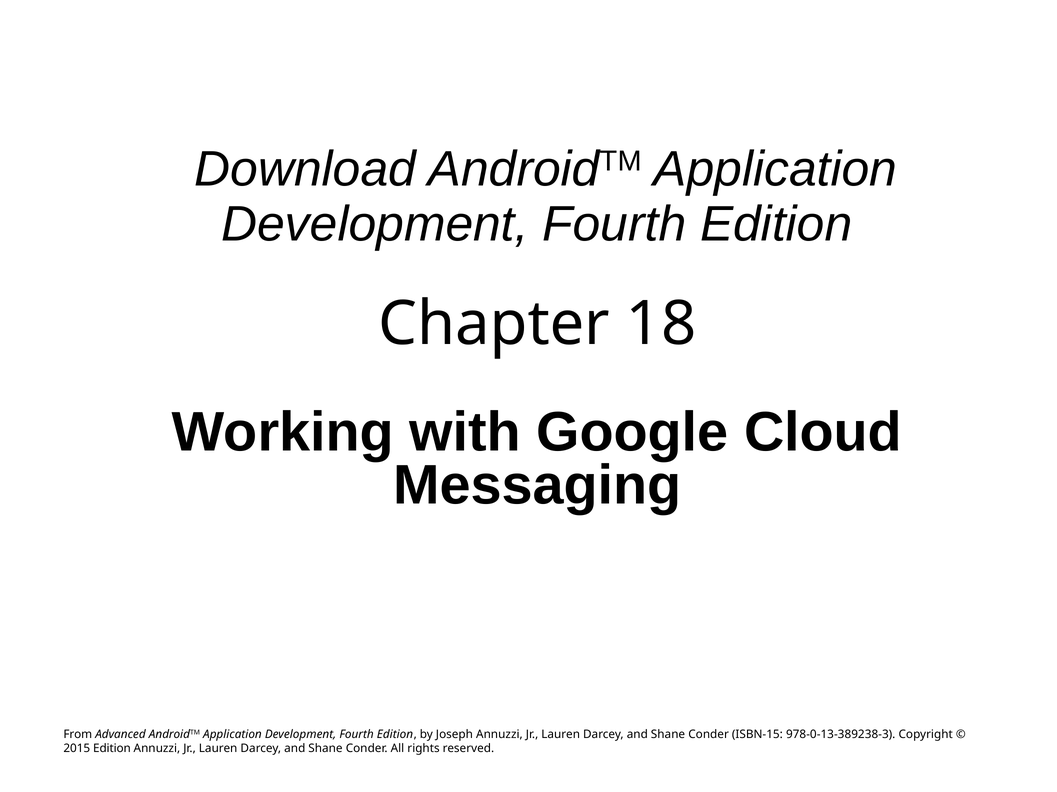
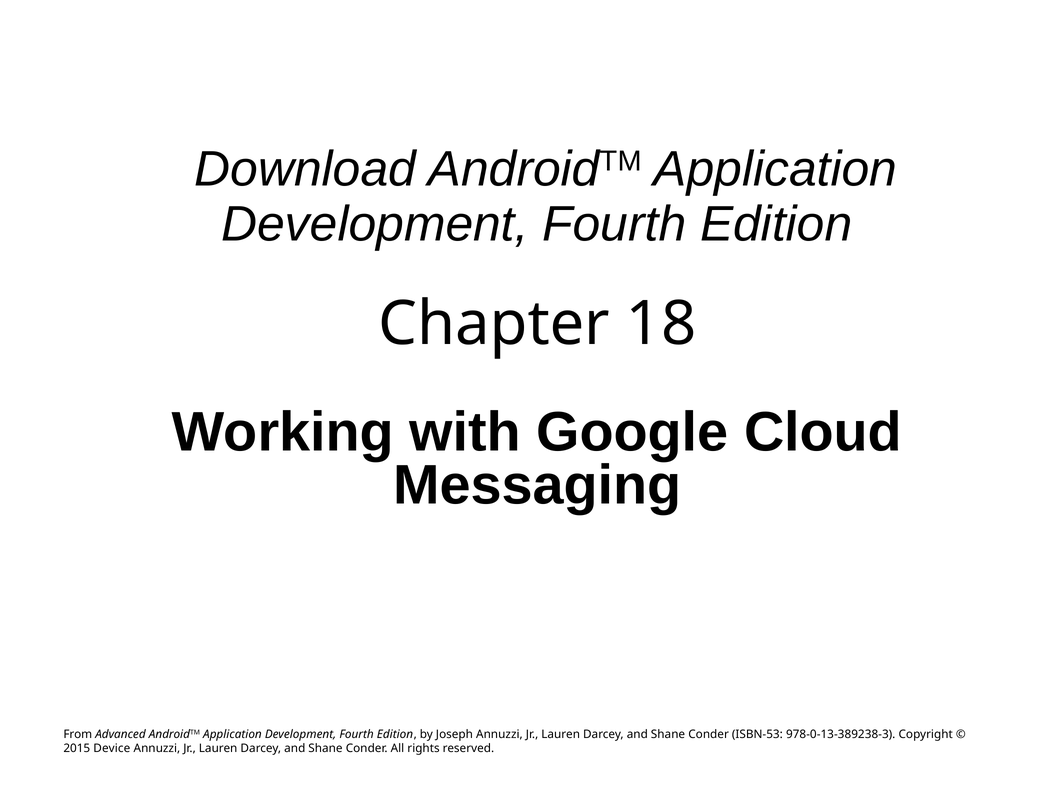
ISBN-15: ISBN-15 -> ISBN-53 (757, 735)
2015 Edition: Edition -> Device (112, 749)
